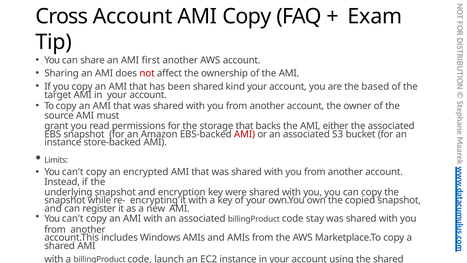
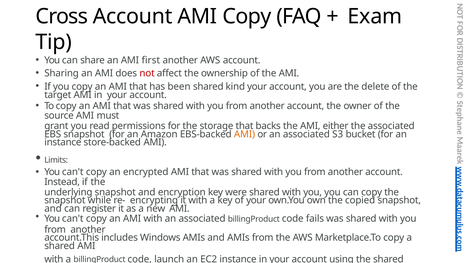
based: based -> delete (375, 87)
AMI colour: red -> orange (245, 134)
stay: stay -> fails (315, 218)
